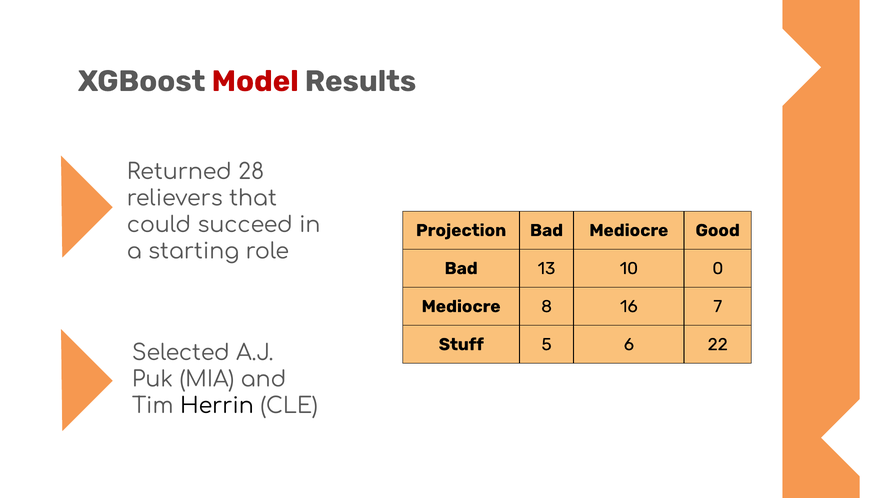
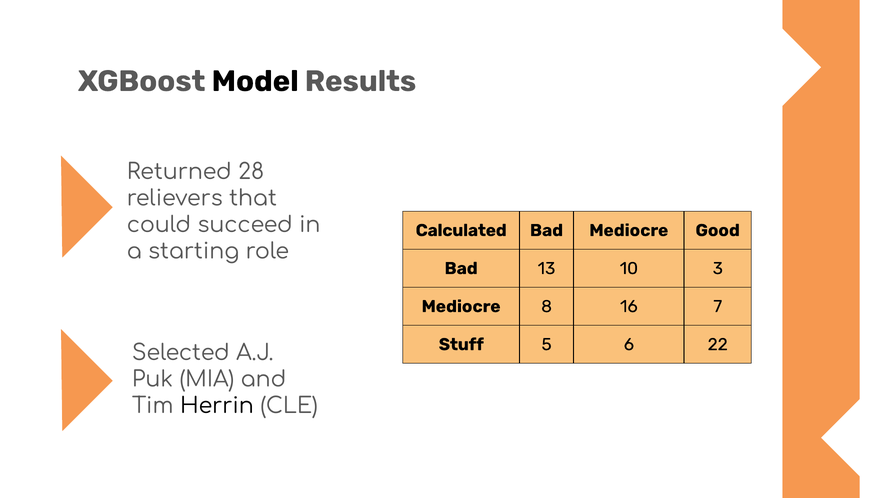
Model colour: red -> black (255, 81)
Projection: Projection -> Calculated (461, 230)
0: 0 -> 3 (718, 268)
